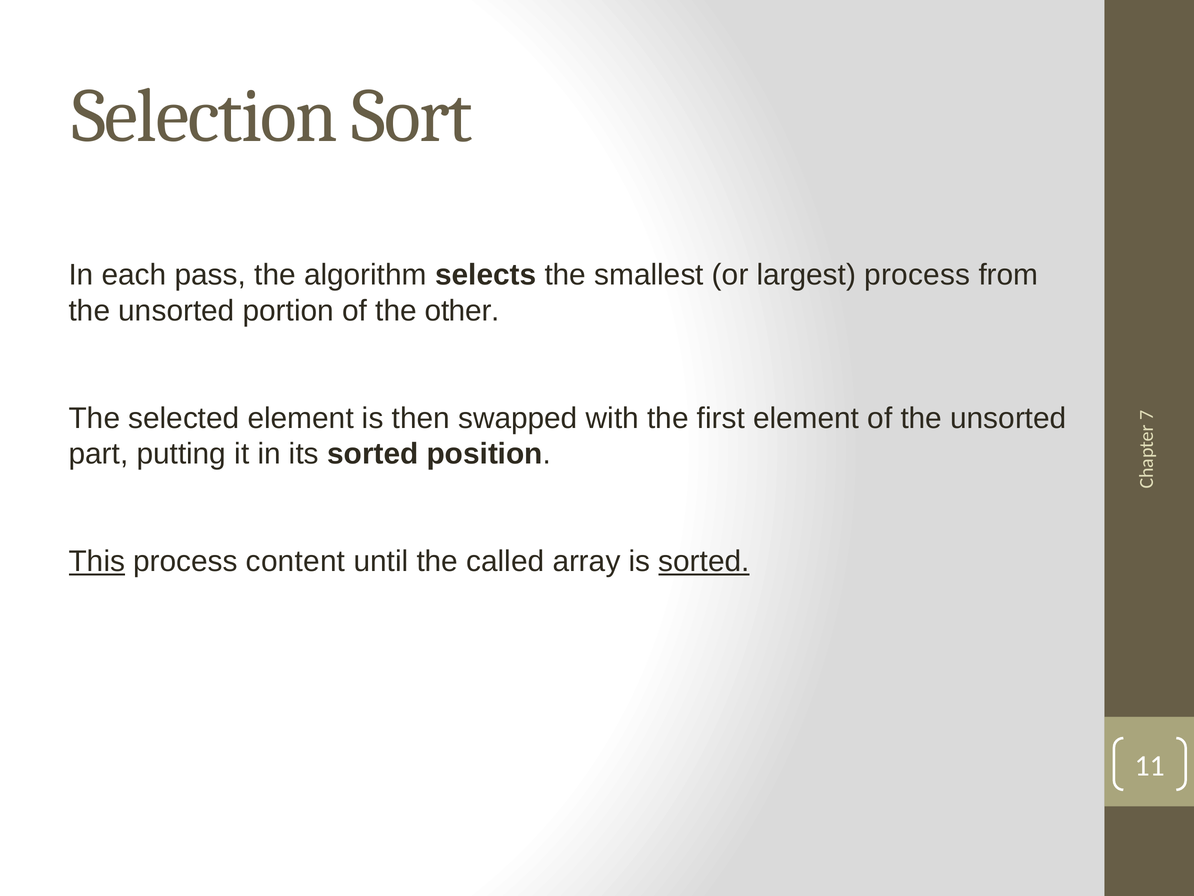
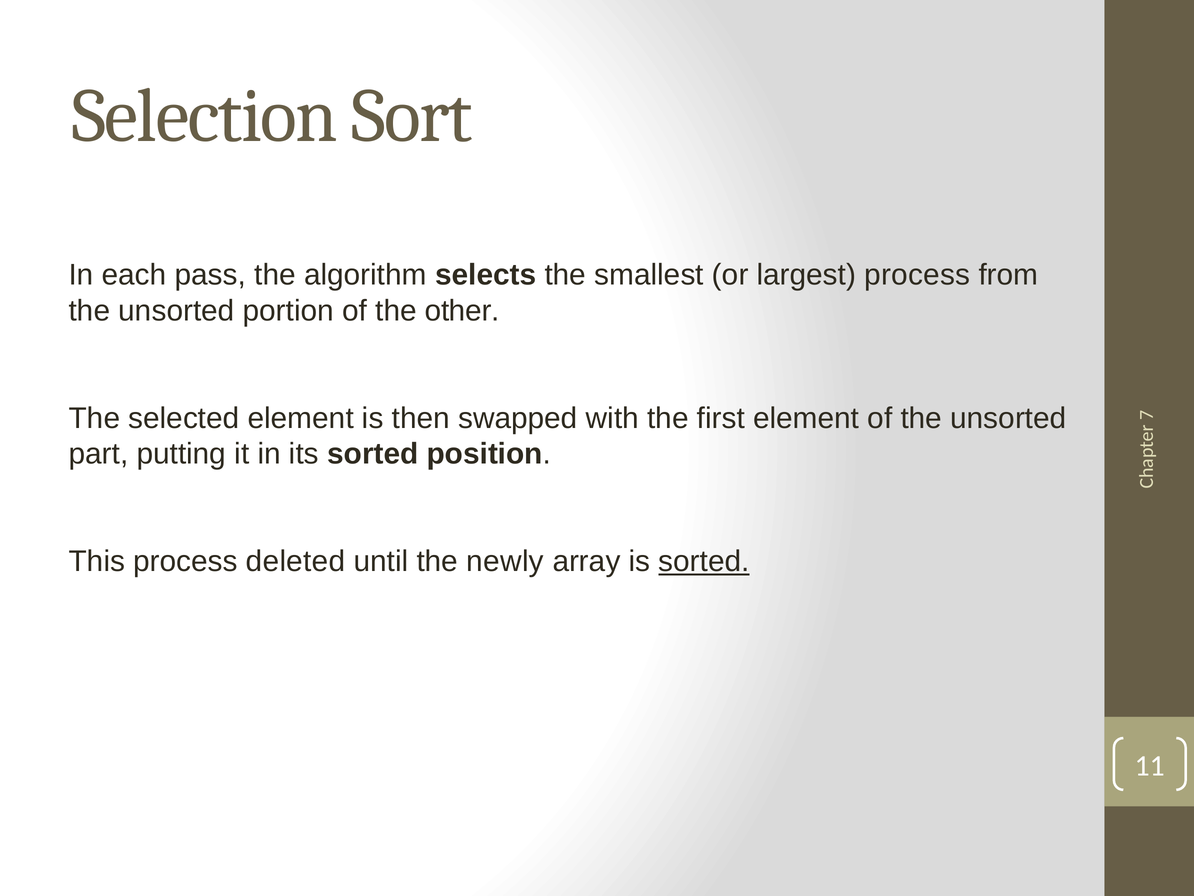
This underline: present -> none (97, 561)
content: content -> deleted (296, 561)
called: called -> newly (505, 561)
